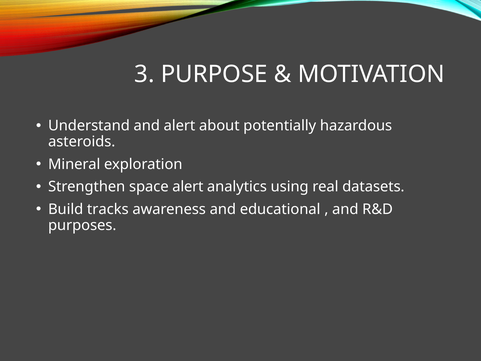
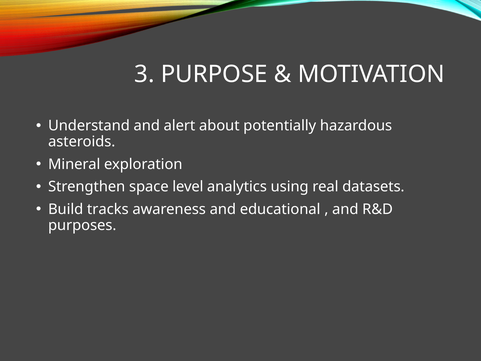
space alert: alert -> level (188, 187)
